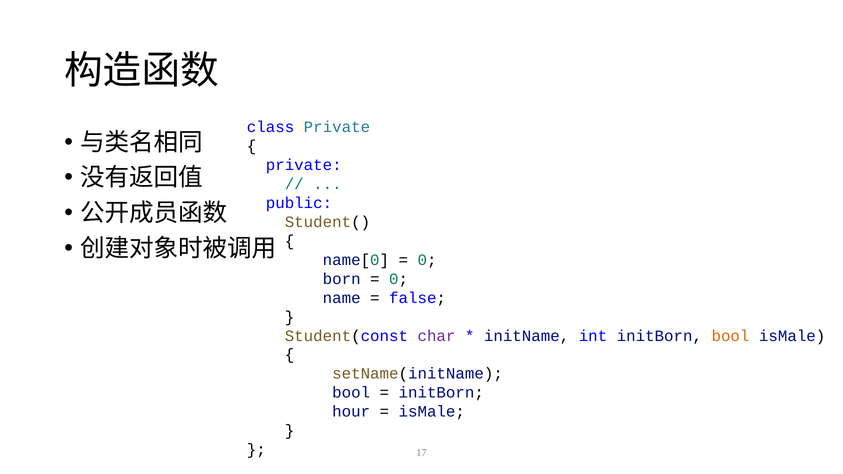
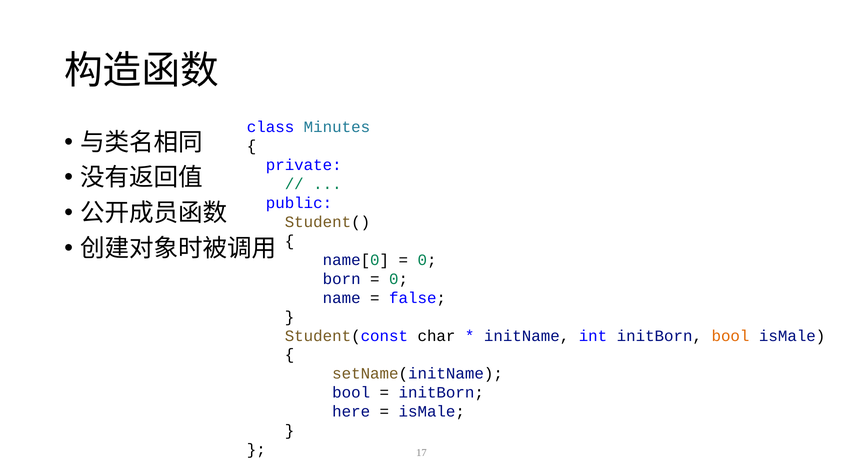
class Private: Private -> Minutes (337, 127)
char colour: purple -> black (436, 336)
hour: hour -> here (351, 412)
